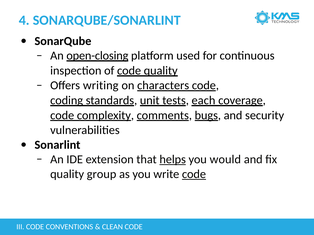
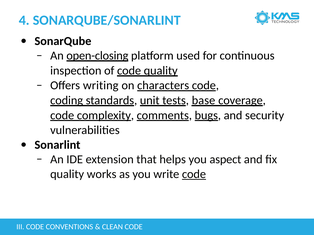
each: each -> base (203, 101)
helps underline: present -> none (173, 160)
would: would -> aspect (225, 160)
group: group -> works (102, 174)
